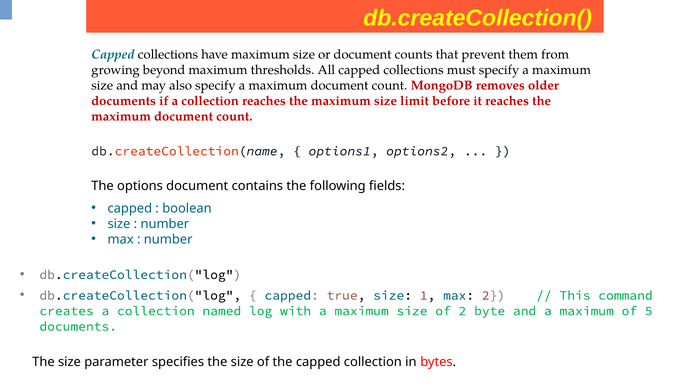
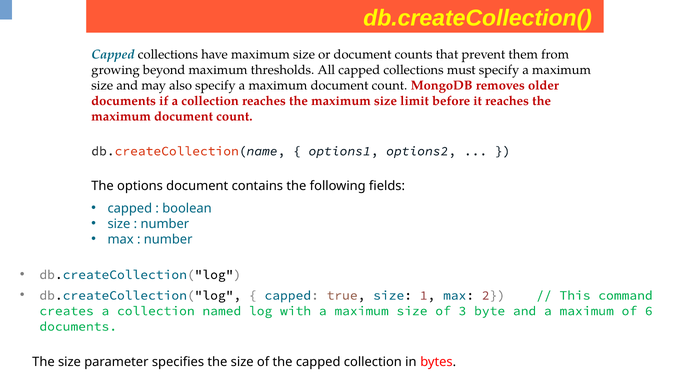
of 2: 2 -> 3 (462, 311)
5: 5 -> 6 (649, 311)
